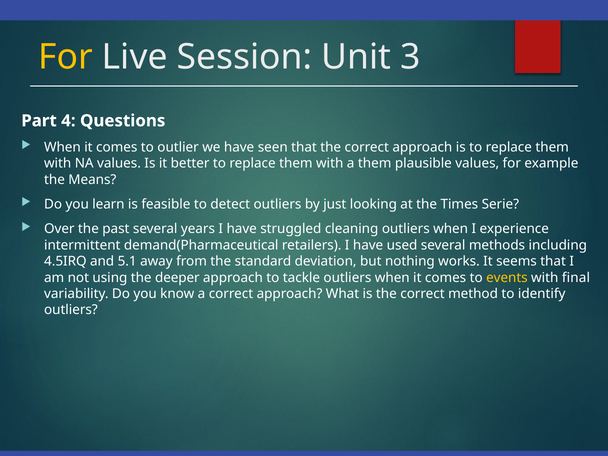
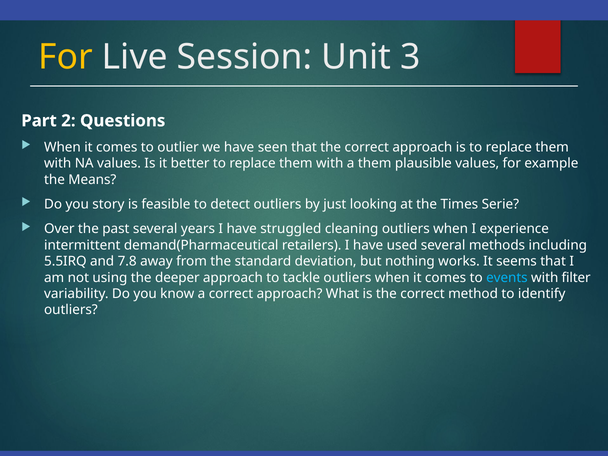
4: 4 -> 2 (68, 121)
learn: learn -> story (108, 204)
4.5IRQ: 4.5IRQ -> 5.5IRQ (65, 261)
5.1: 5.1 -> 7.8 (127, 261)
events colour: yellow -> light blue (507, 278)
final: final -> filter (576, 278)
